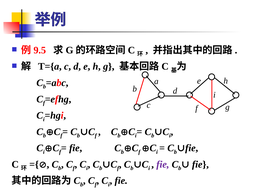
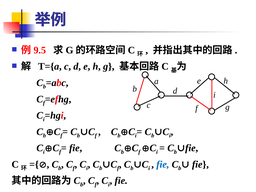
fie colour: purple -> blue (163, 164)
